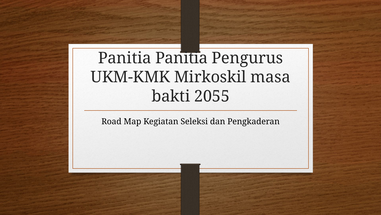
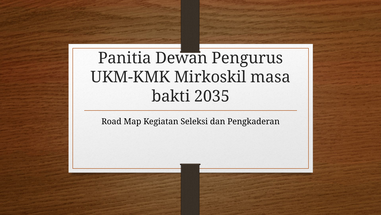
Panitia Panitia: Panitia -> Dewan (182, 58)
2055: 2055 -> 2035 (212, 96)
